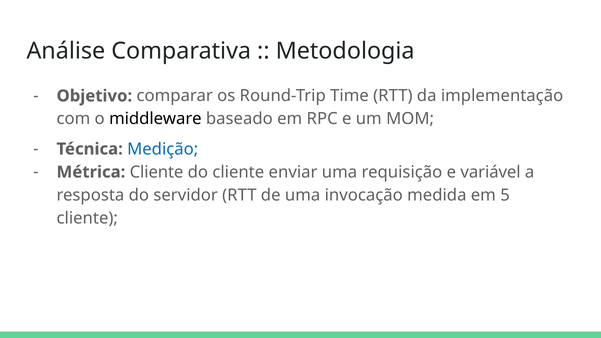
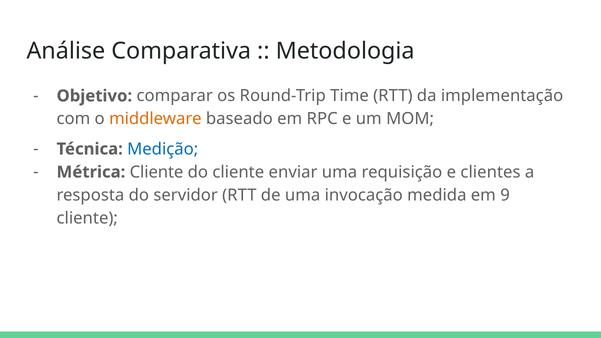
middleware colour: black -> orange (155, 119)
variável: variável -> clientes (491, 172)
5: 5 -> 9 (505, 195)
